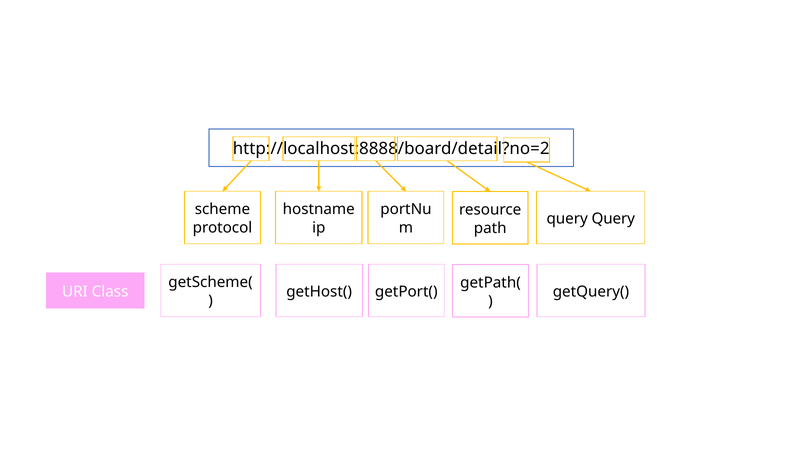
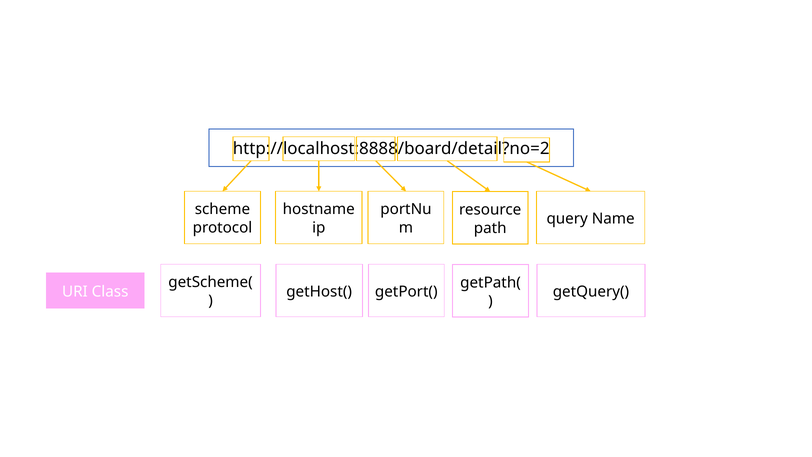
query Query: Query -> Name (613, 218)
